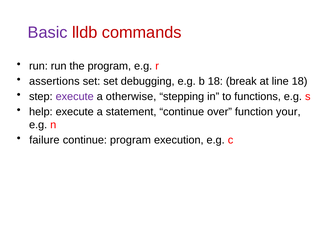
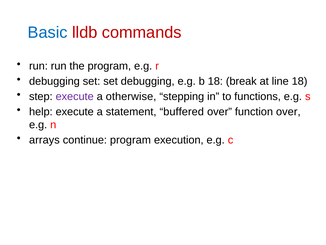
Basic colour: purple -> blue (48, 32)
assertions: assertions -> debugging (54, 81)
statement continue: continue -> buffered (182, 112)
function your: your -> over (288, 112)
failure: failure -> arrays (44, 140)
